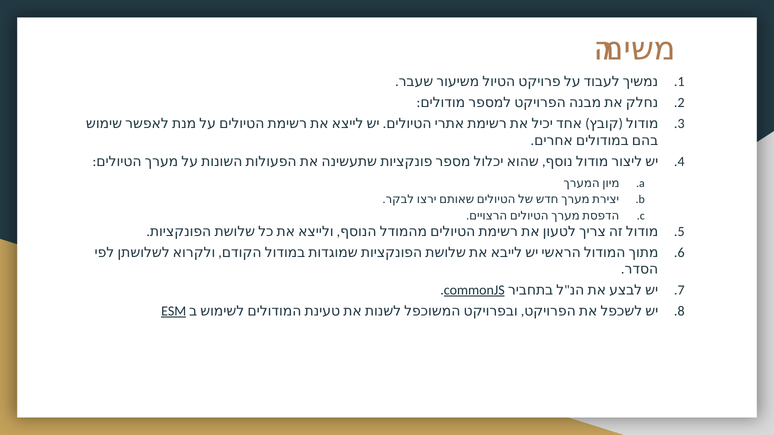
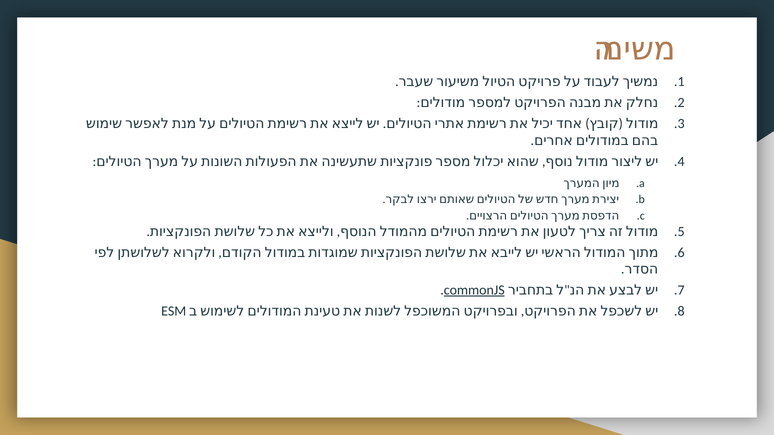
ESM underline: present -> none (174, 311)
